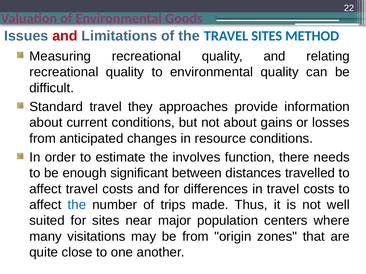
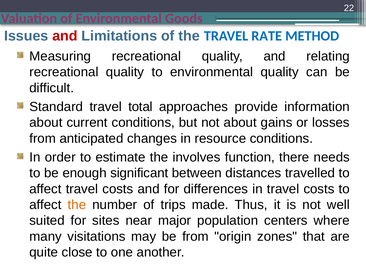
TRAVEL SITES: SITES -> RATE (267, 36)
they: they -> total (140, 107)
the colour: blue -> orange (77, 205)
